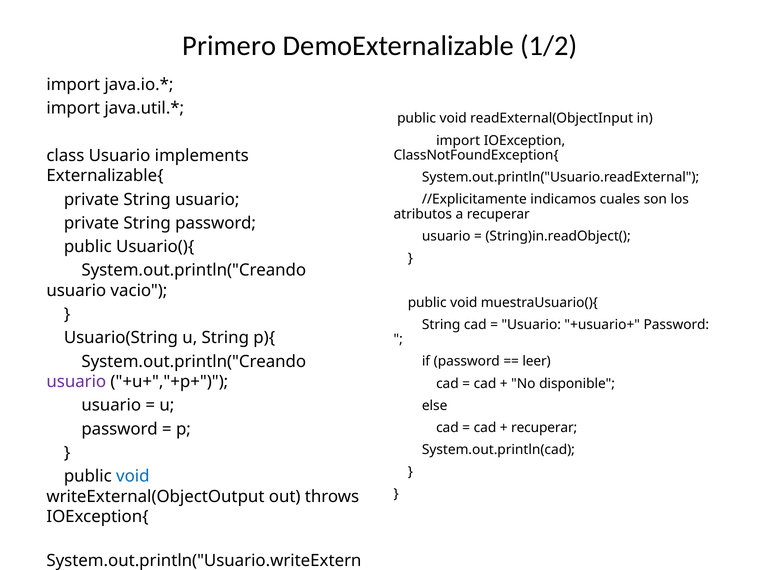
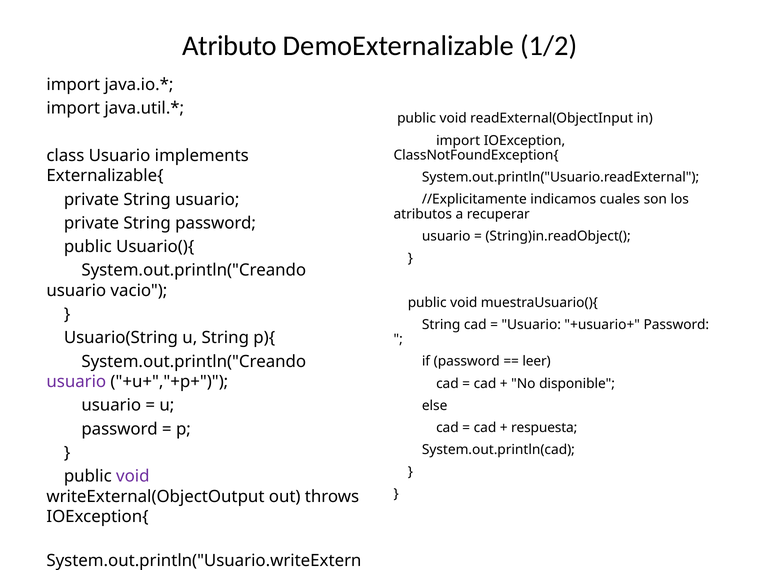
Primero: Primero -> Atributo (230, 46)
recuperar: recuperar -> respuesta (544, 428)
void colour: blue -> purple (133, 476)
